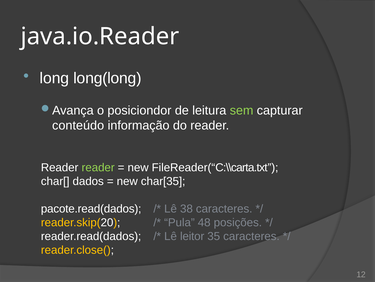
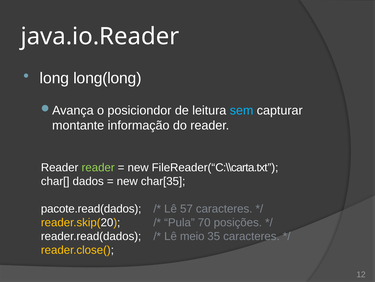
sem colour: light green -> light blue (242, 110)
conteúdo: conteúdo -> montante (78, 125)
38: 38 -> 57 (186, 208)
48: 48 -> 70 (204, 222)
leitor: leitor -> meio (192, 236)
